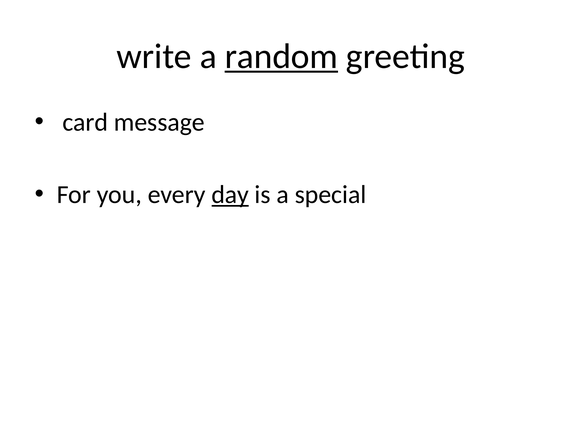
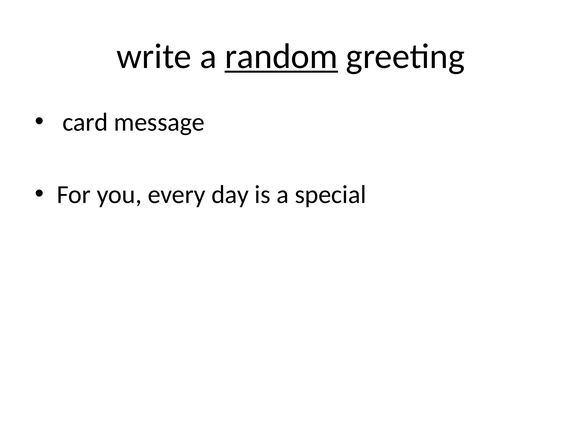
day underline: present -> none (230, 195)
